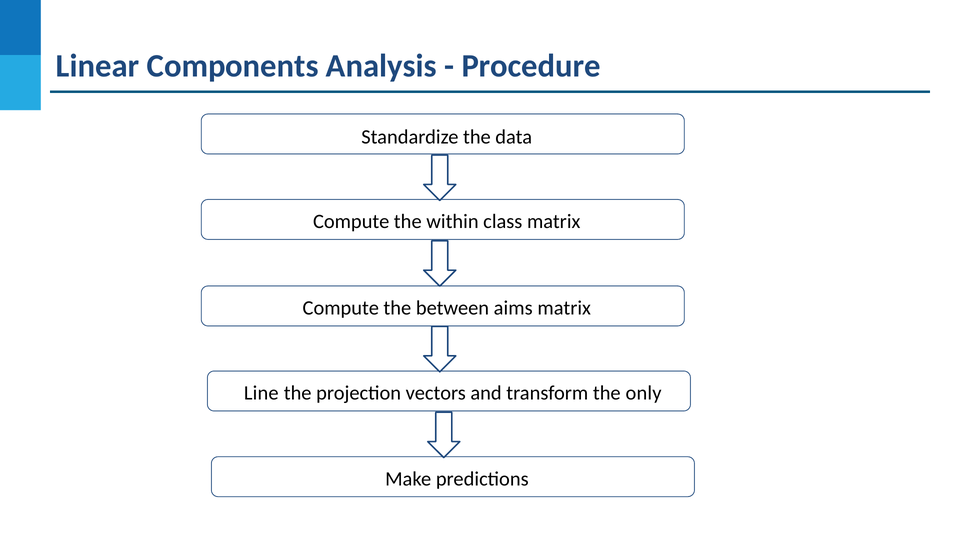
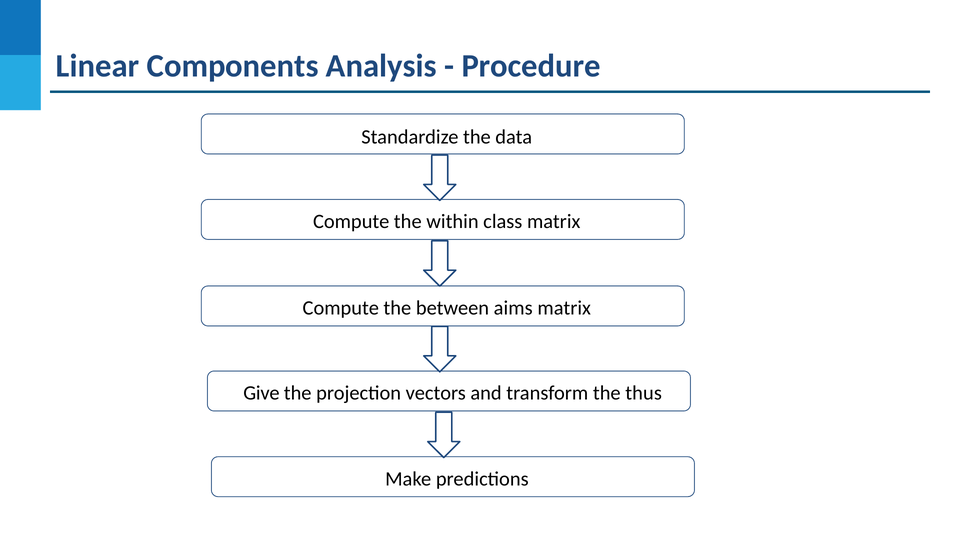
Line: Line -> Give (261, 393)
only: only -> thus (644, 393)
